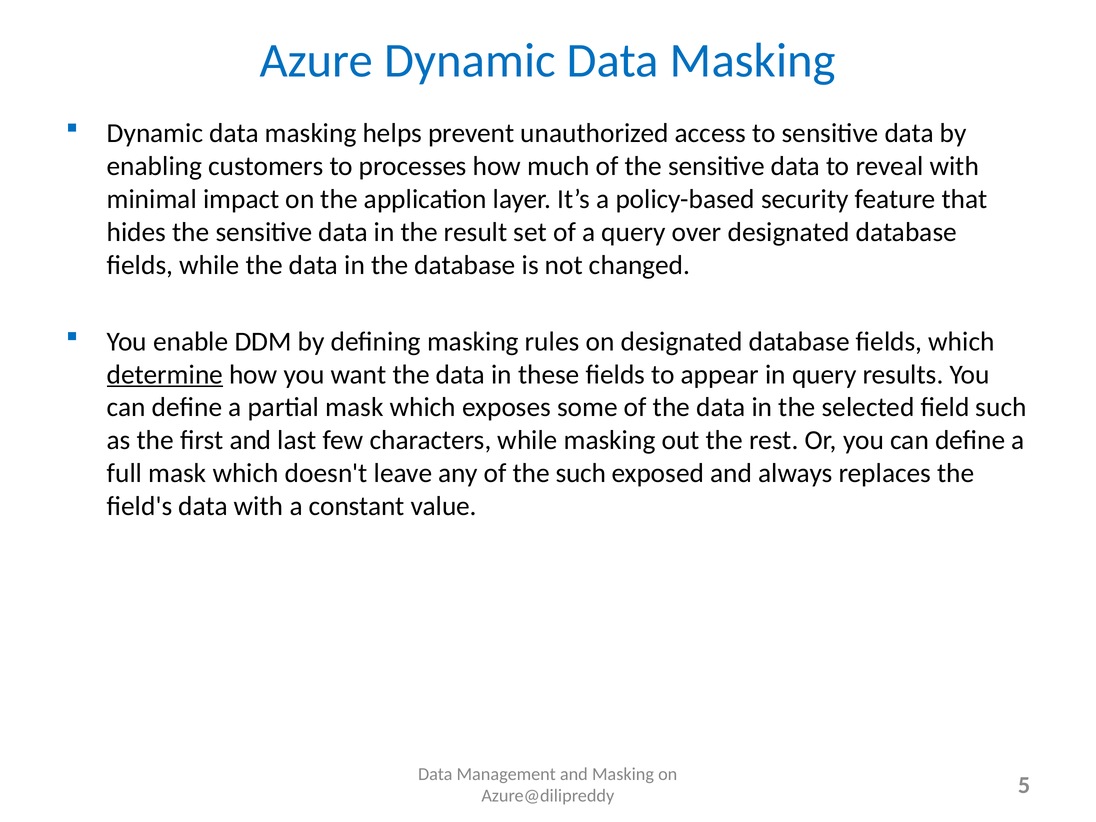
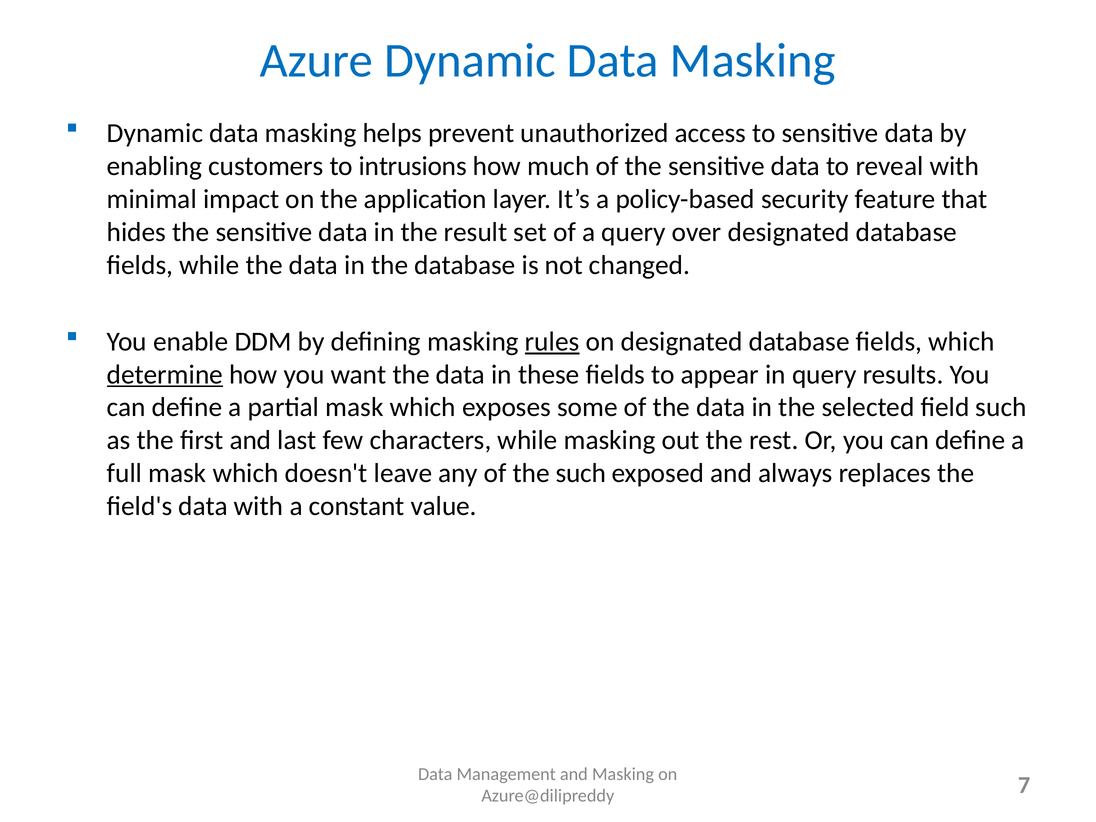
processes: processes -> intrusions (413, 166)
rules underline: none -> present (552, 342)
5: 5 -> 7 (1024, 785)
